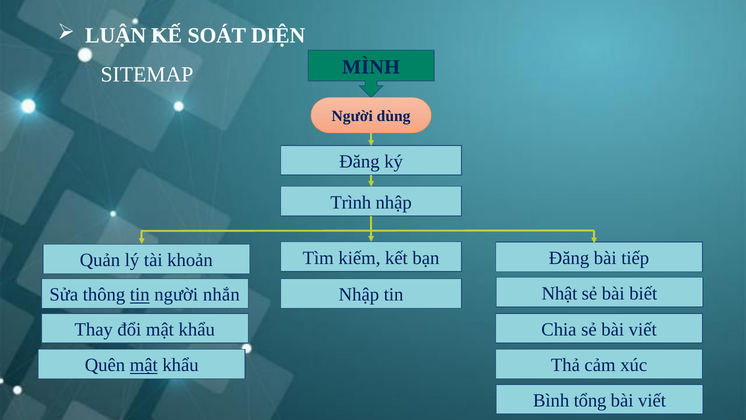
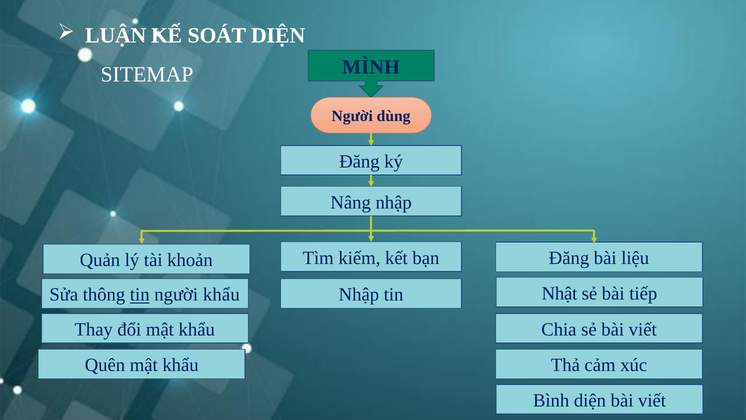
Trình: Trình -> Nâng (351, 202)
tiếp: tiếp -> liệu (635, 258)
biết: biết -> tiếp (643, 293)
người nhắn: nhắn -> khẩu (221, 295)
mật underline: present -> none (144, 365)
Bình tổng: tổng -> diện (590, 400)
